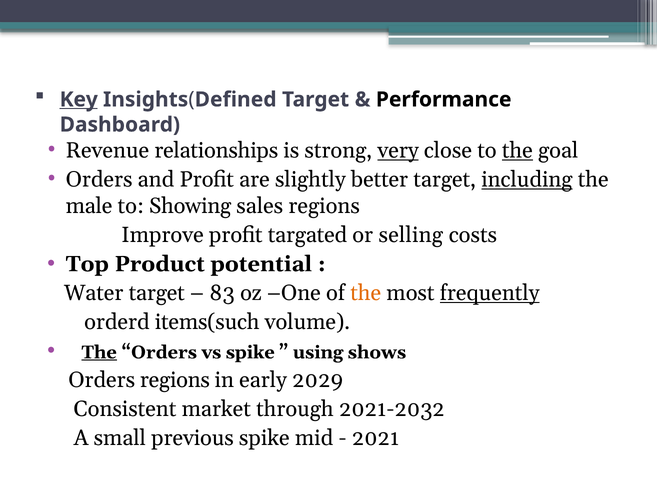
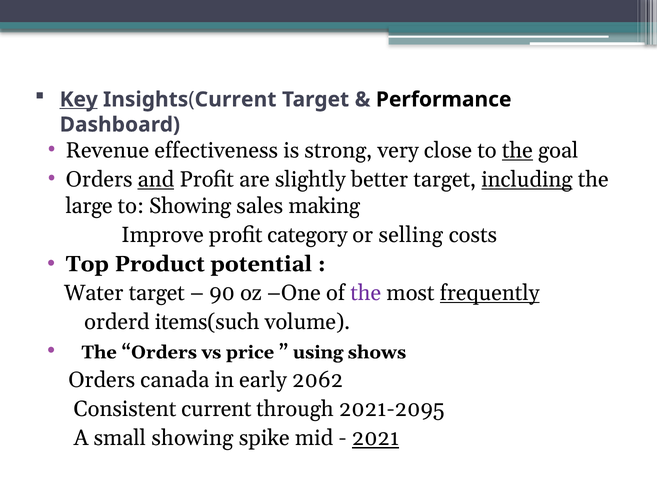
Defined: Defined -> Current (236, 99)
relationships: relationships -> effectiveness (216, 151)
very underline: present -> none (398, 151)
and underline: none -> present (156, 180)
male: male -> large (89, 206)
sales regions: regions -> making (324, 206)
targated: targated -> category (308, 235)
83: 83 -> 90 (222, 293)
the colour: orange -> purple (366, 293)
The underline: present -> none (99, 352)
vs spike: spike -> price (250, 352)
Orders regions: regions -> canada (175, 380)
2029: 2029 -> 2062 (318, 380)
Consistent market: market -> current (216, 409)
2021-2032: 2021-2032 -> 2021-2095 (392, 409)
small previous: previous -> showing (192, 438)
2021 underline: none -> present (376, 438)
